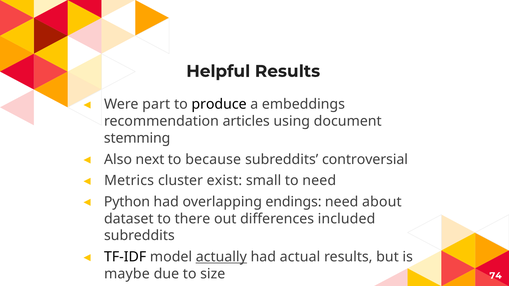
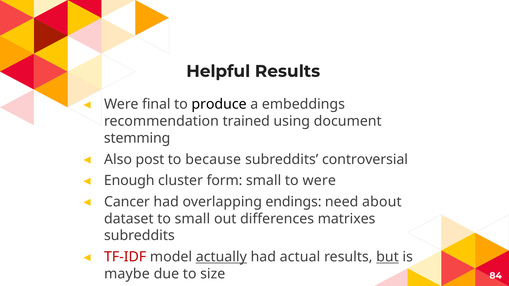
part: part -> final (156, 104)
articles: articles -> trained (246, 121)
next: next -> post (150, 160)
Metrics: Metrics -> Enough (129, 181)
exist: exist -> form (225, 181)
to need: need -> were (319, 181)
Python: Python -> Cancer (127, 202)
to there: there -> small (192, 219)
included: included -> matrixes (347, 219)
TF-IDF colour: black -> red (125, 257)
but underline: none -> present (387, 257)
74: 74 -> 84 (496, 276)
